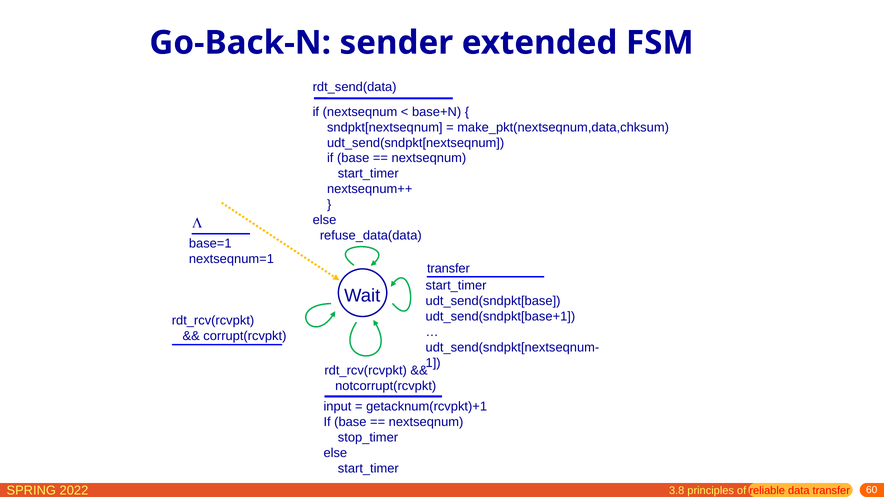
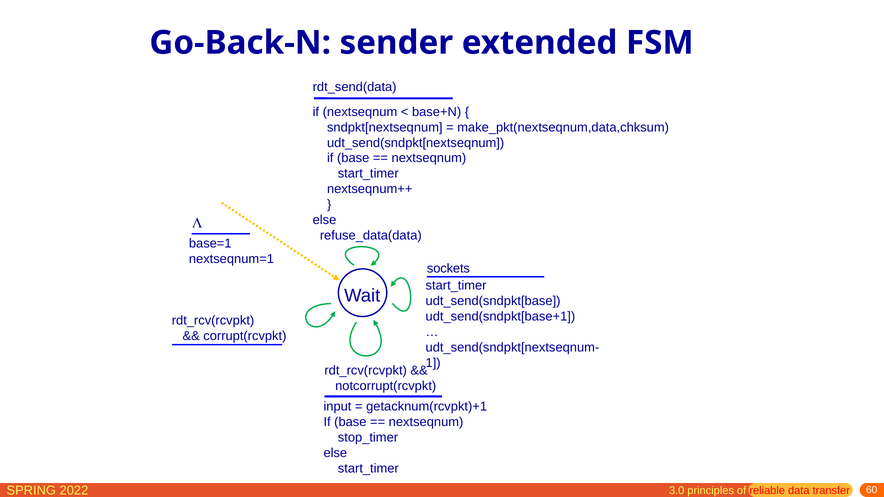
transfer: transfer -> sockets (448, 269)
3.8: 3.8 -> 3.0 (677, 491)
